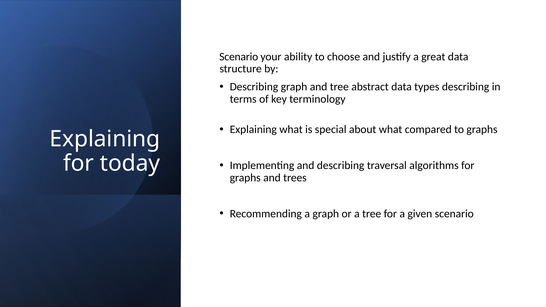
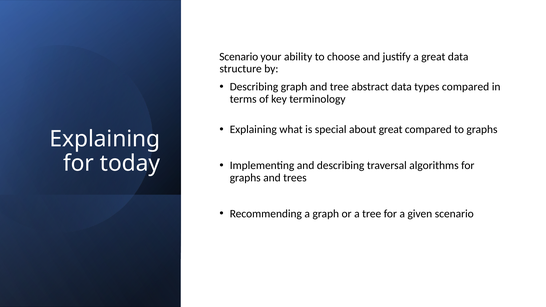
types describing: describing -> compared (466, 87)
about what: what -> great (391, 130)
